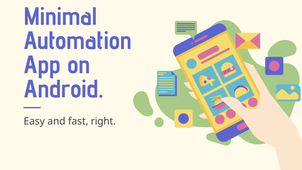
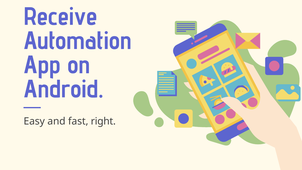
Minimal: Minimal -> Receive (60, 16)
